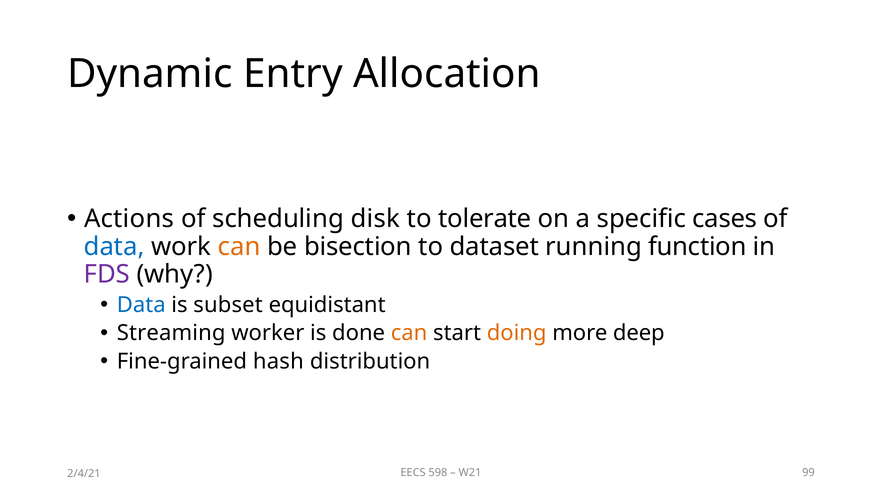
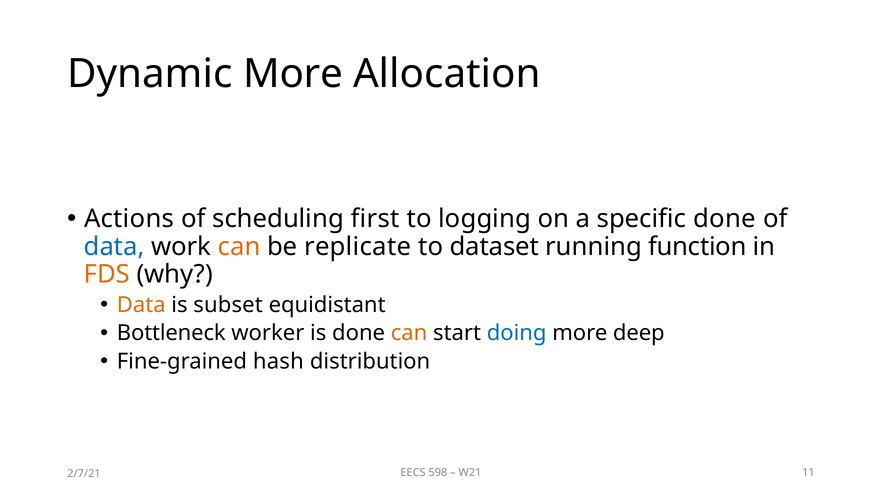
Dynamic Entry: Entry -> More (293, 74)
disk: disk -> first (375, 219)
tolerate: tolerate -> logging (485, 219)
specific cases: cases -> done (725, 219)
bisection: bisection -> replicate (358, 247)
FDS colour: purple -> orange (107, 274)
Data colour: blue -> orange (141, 305)
Streaming: Streaming -> Bottleneck (171, 333)
doing colour: orange -> blue (517, 333)
99: 99 -> 11 (808, 473)
2/4/21: 2/4/21 -> 2/7/21 (84, 474)
